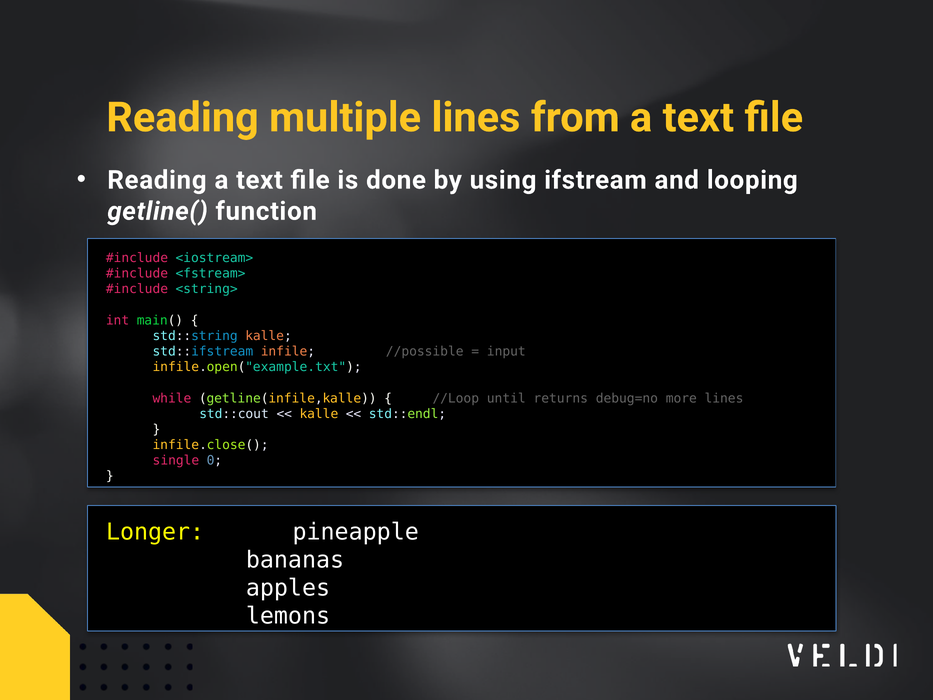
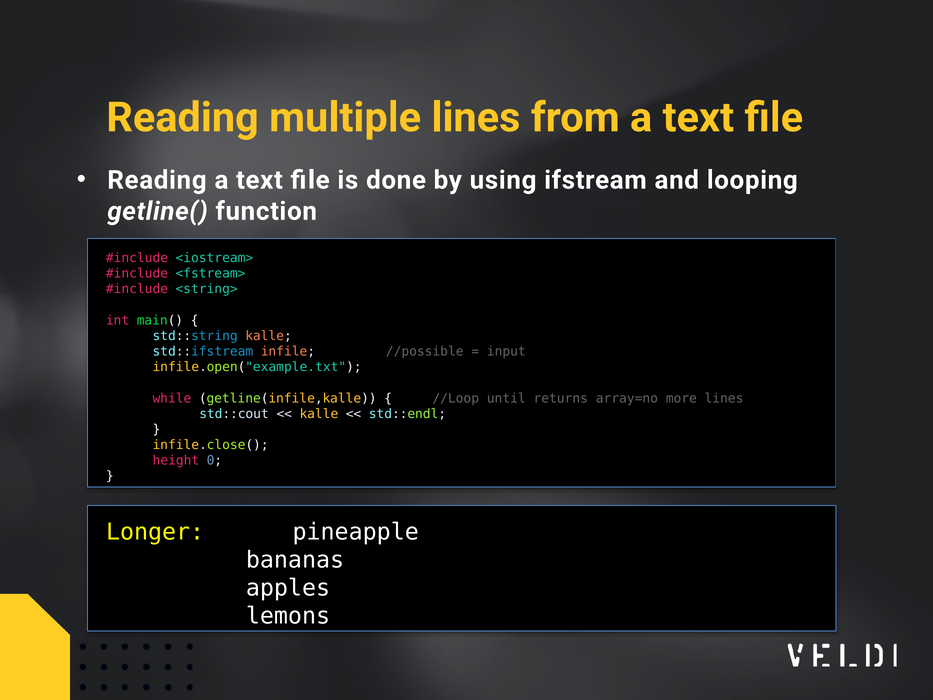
debug=no: debug=no -> array=no (627, 398)
single: single -> height (176, 460)
